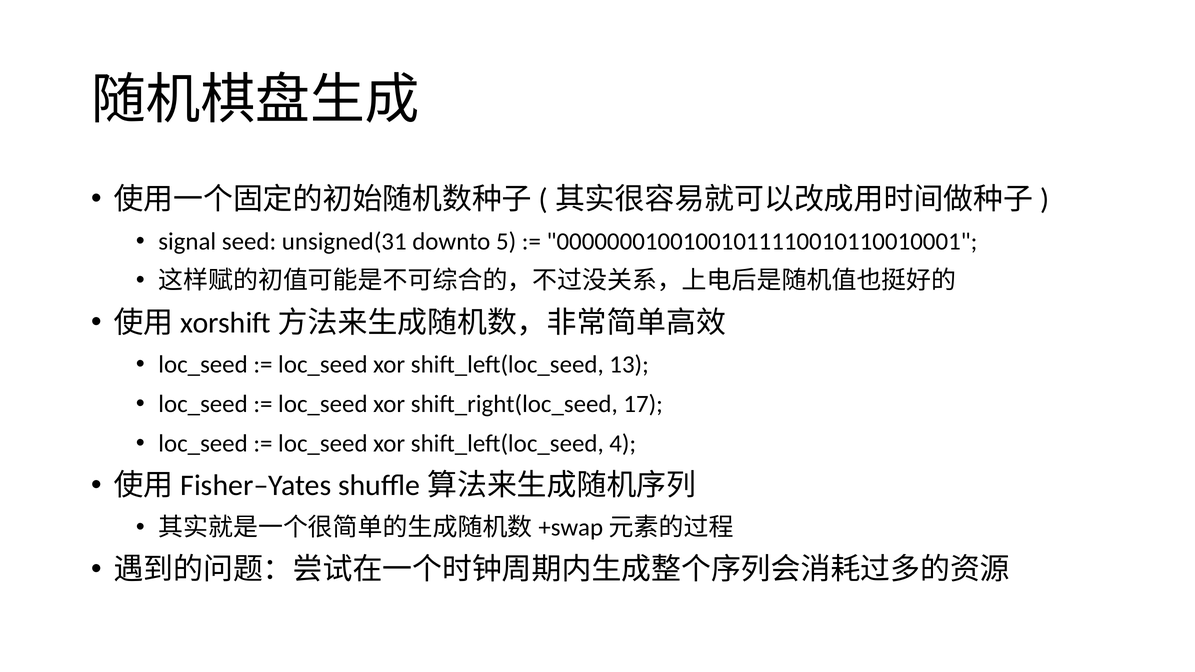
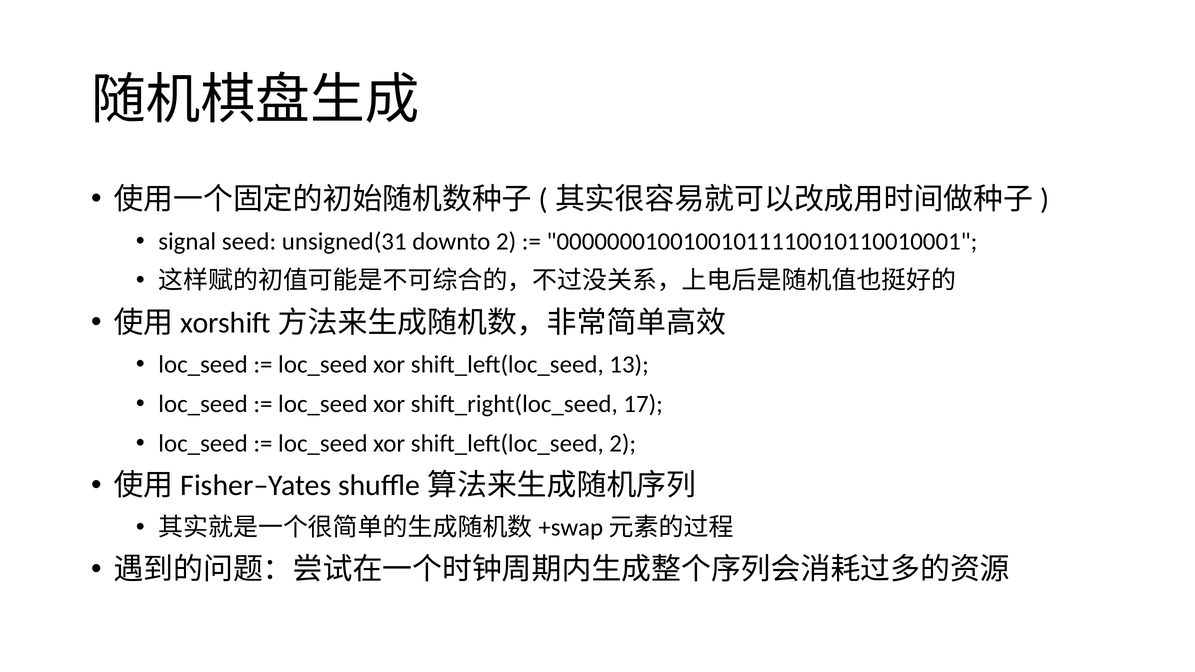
downto 5: 5 -> 2 (506, 241)
shift_left(loc_seed 4: 4 -> 2 (623, 443)
